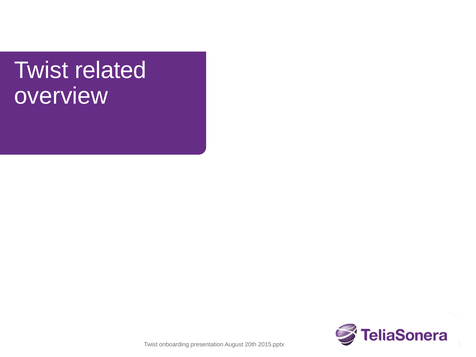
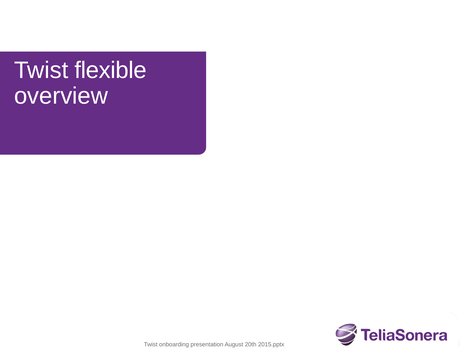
related: related -> flexible (111, 70)
